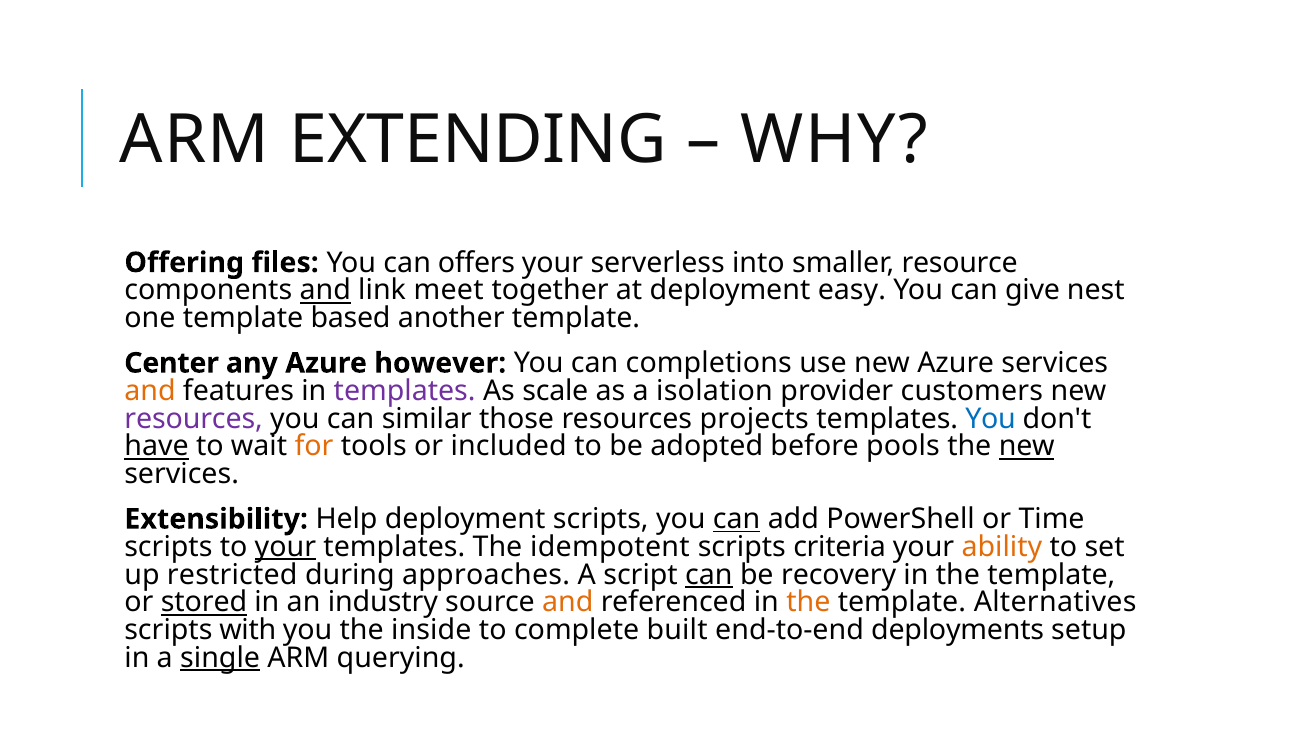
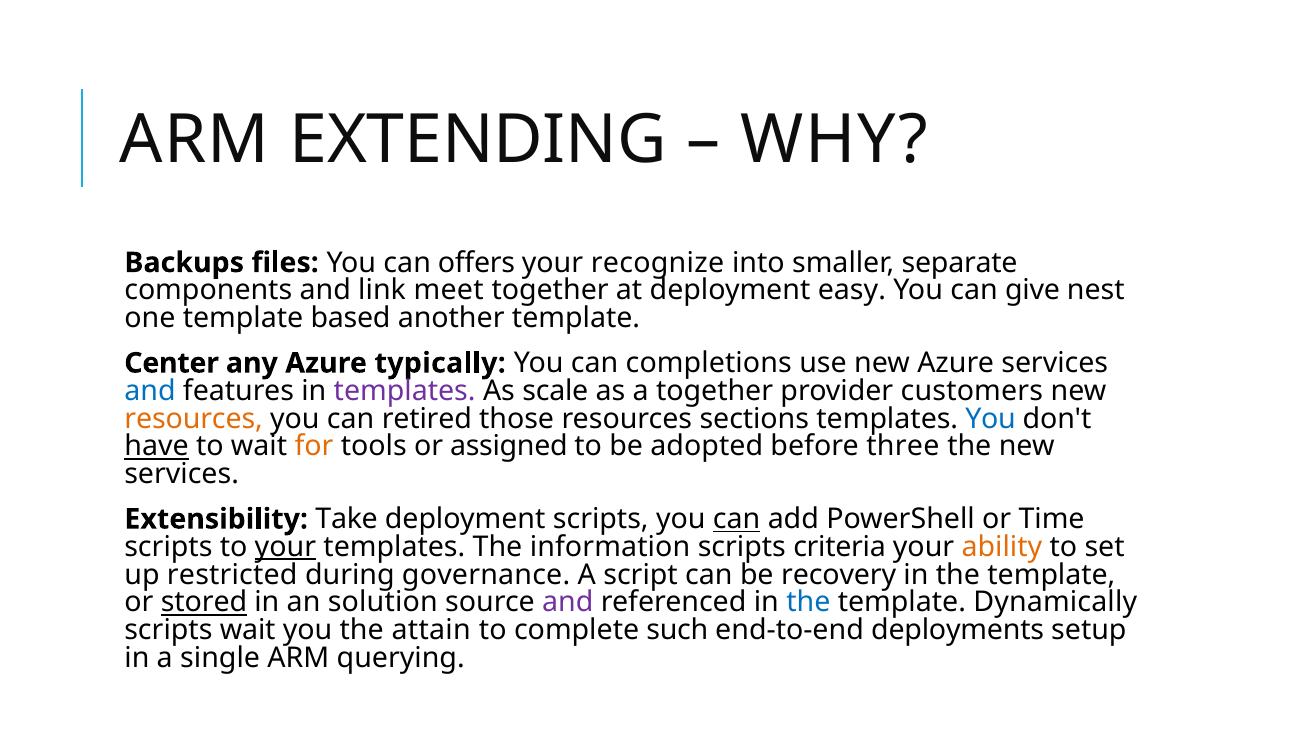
Offering: Offering -> Backups (184, 263)
serverless: serverless -> recognize (657, 263)
resource: resource -> separate (960, 263)
and underline: present -> none (325, 290)
however: however -> typically (440, 363)
and colour: orange -> blue (150, 391)
a isolation: isolation -> together (715, 391)
resources colour: purple -> orange (194, 418)
similar: similar -> retired (427, 418)
projects: projects -> sections (754, 418)
included: included -> assigned (509, 446)
pools: pools -> three (903, 446)
new underline: present -> none (1027, 446)
Help: Help -> Take (347, 519)
idempotent: idempotent -> information (610, 547)
approaches: approaches -> governance (486, 574)
can underline: present -> none (709, 574)
industry: industry -> solution (383, 602)
and colour: orange -> purple (568, 602)
the colour: orange -> blue (808, 602)
Alternatives: Alternatives -> Dynamically (1055, 602)
scripts with: with -> wait (248, 630)
inside: inside -> attain (431, 630)
built: built -> such (677, 630)
single underline: present -> none (220, 658)
